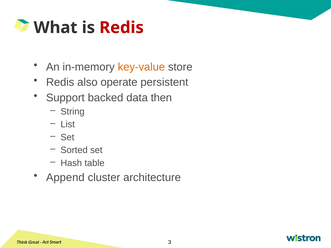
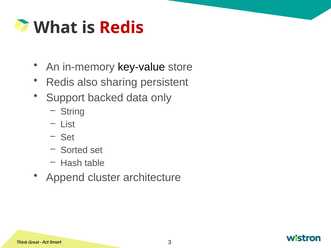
key-value colour: orange -> black (141, 67)
operate: operate -> sharing (119, 82)
then: then -> only (161, 98)
